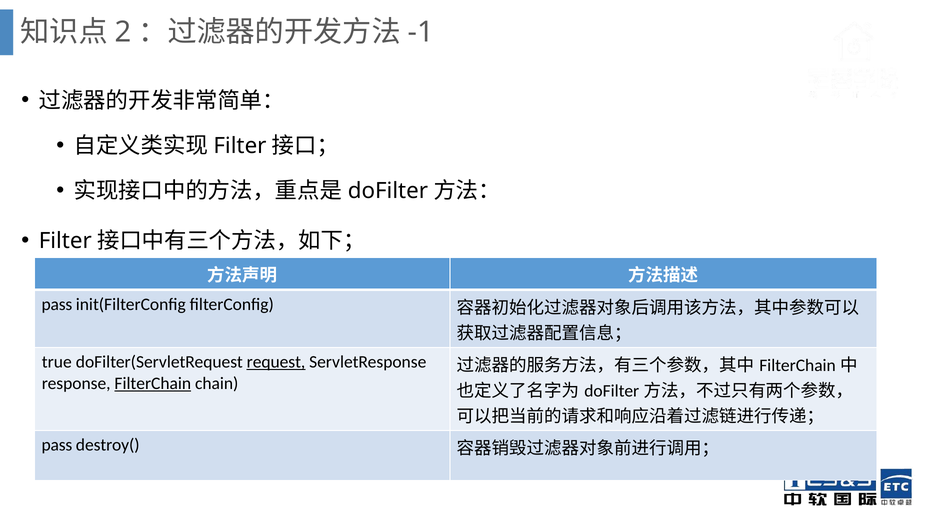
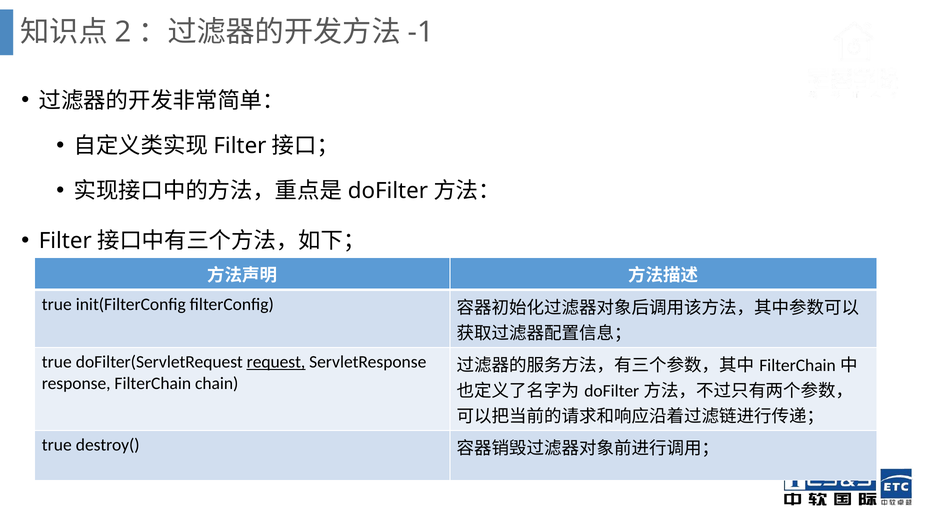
pass: pass -> true (57, 304)
FilterChain underline: present -> none (153, 383)
pass: pass -> true (57, 445)
